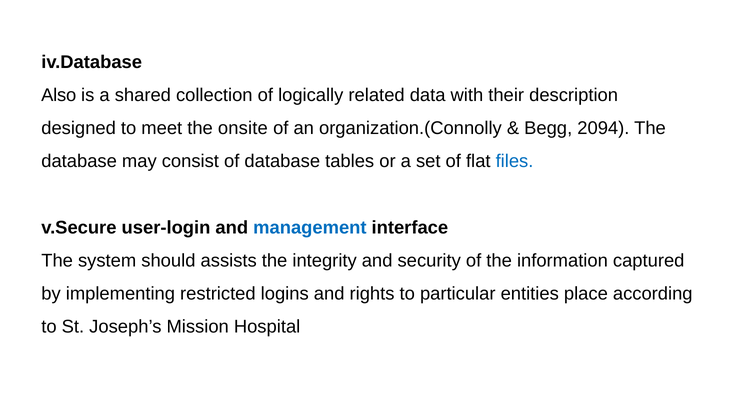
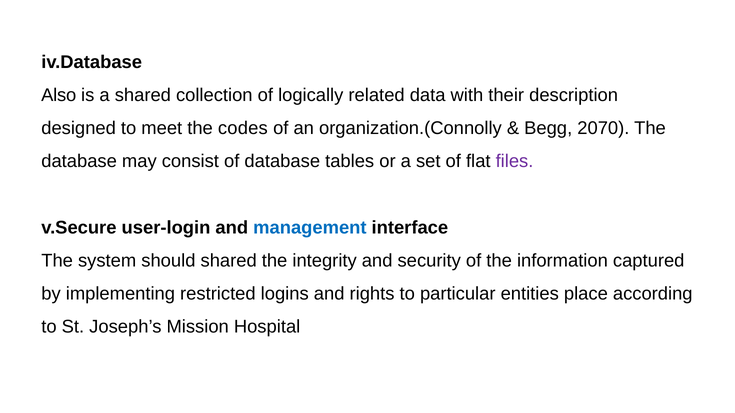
onsite: onsite -> codes (243, 129)
2094: 2094 -> 2070 (603, 129)
files colour: blue -> purple (515, 162)
should assists: assists -> shared (229, 261)
